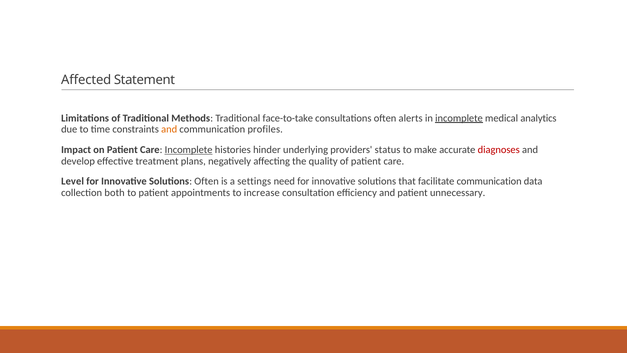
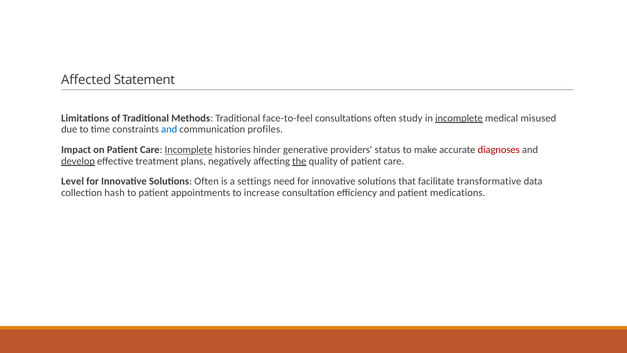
face-to-take: face-to-take -> face-to-feel (288, 118)
alerts: alerts -> study (411, 118)
analytics: analytics -> misused (538, 118)
and colour: orange -> blue (169, 129)
underlying: underlying -> generative (306, 150)
develop underline: none -> present (78, 161)
the underline: none -> present (299, 161)
facilitate communication: communication -> transformative (489, 181)
both: both -> hash (115, 193)
unnecessary: unnecessary -> medications (458, 193)
